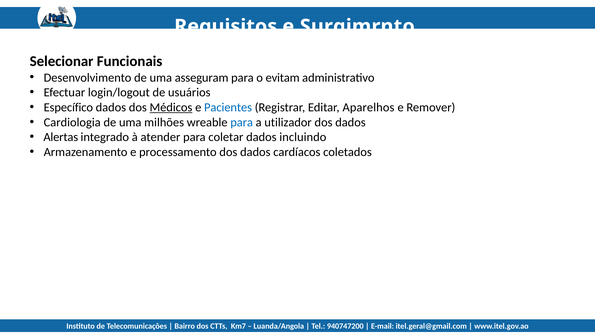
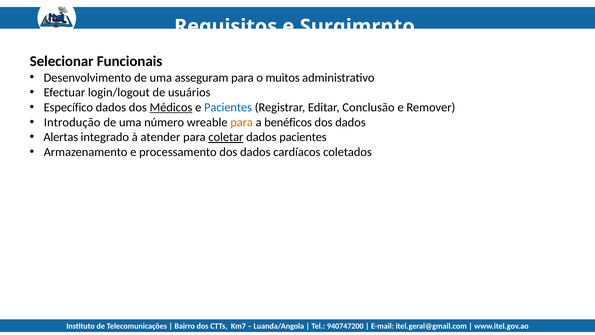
evitam: evitam -> muitos (283, 78)
Aparelhos: Aparelhos -> Conclusão (368, 107)
Cardiologia: Cardiologia -> Introdução (72, 122)
milhões: milhões -> número (164, 122)
para colour: blue -> orange (242, 122)
utilizador: utilizador -> benéficos (288, 122)
coletar underline: none -> present (226, 137)
dados incluindo: incluindo -> pacientes (303, 137)
